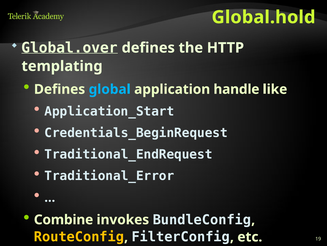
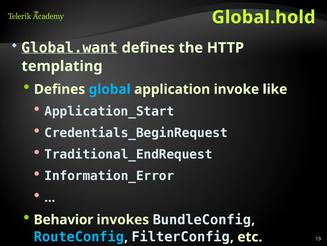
Global.over: Global.over -> Global.want (70, 48)
handle: handle -> invoke (236, 89)
Traditional_Error: Traditional_Error -> Information_Error (109, 175)
Combine: Combine -> Behavior (64, 219)
RouteConfig colour: yellow -> light blue (79, 236)
